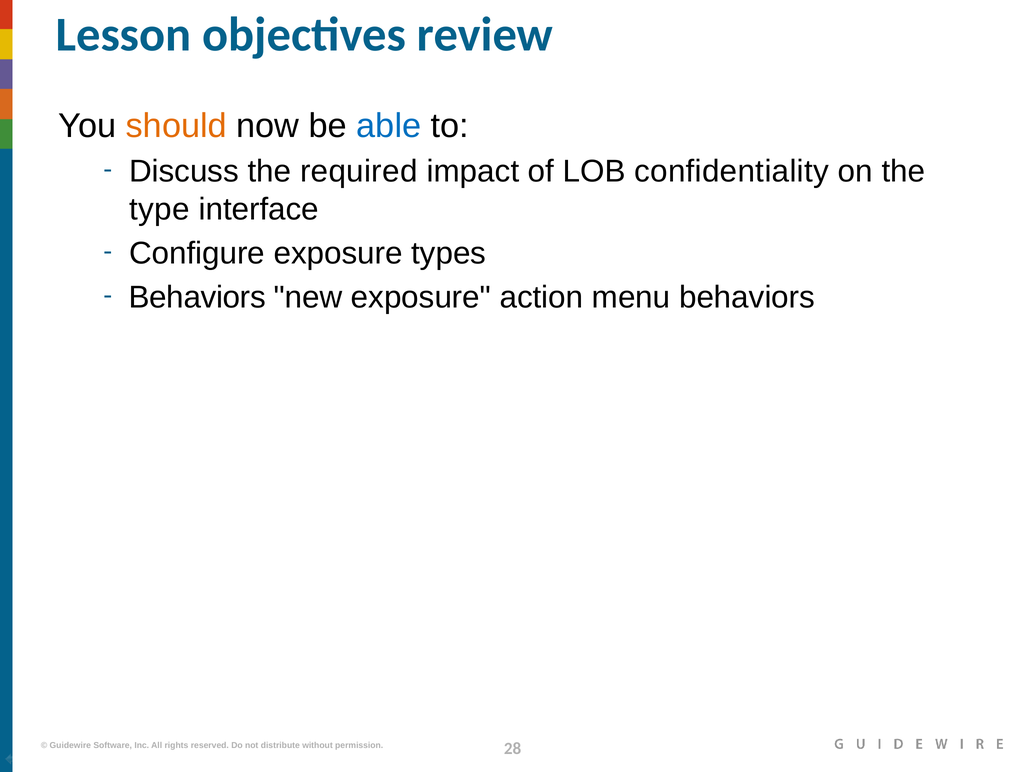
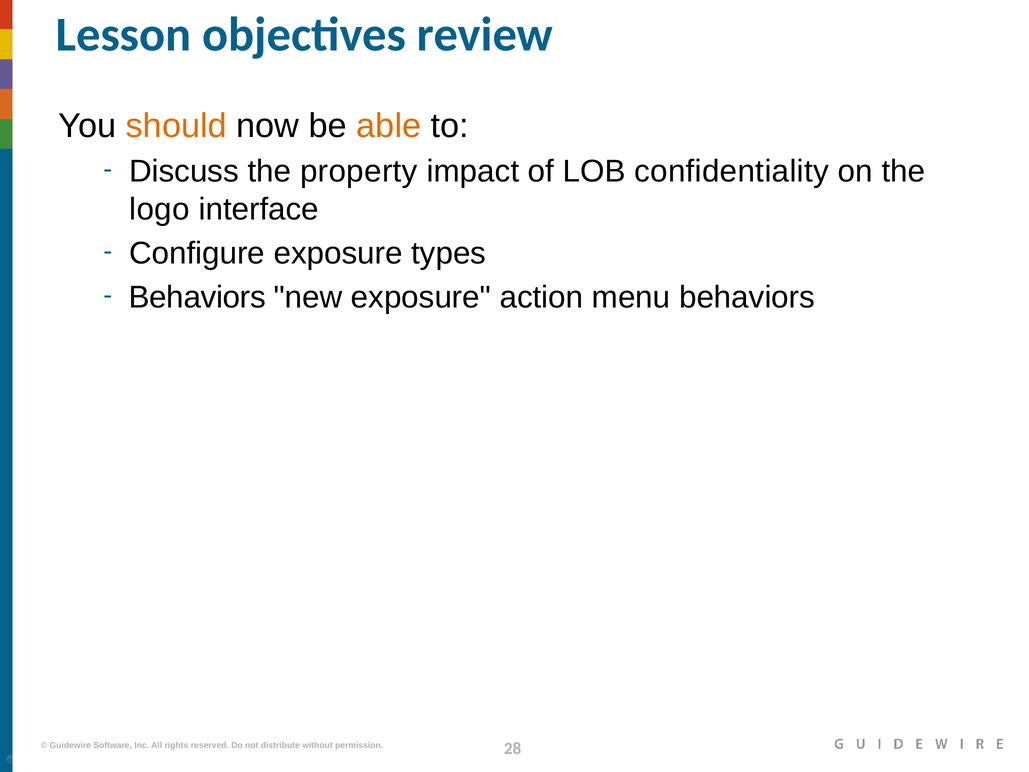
able colour: blue -> orange (389, 126)
required: required -> property (359, 171)
type: type -> logo (159, 209)
